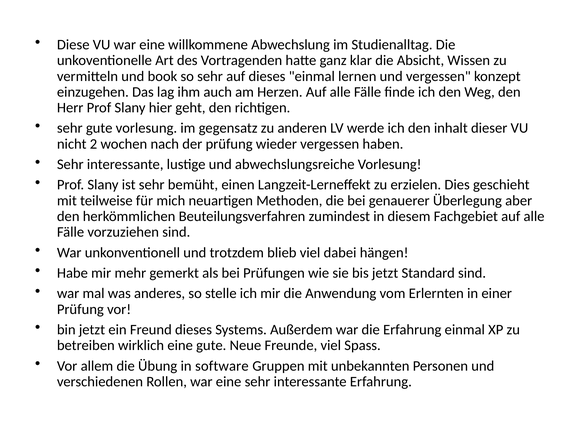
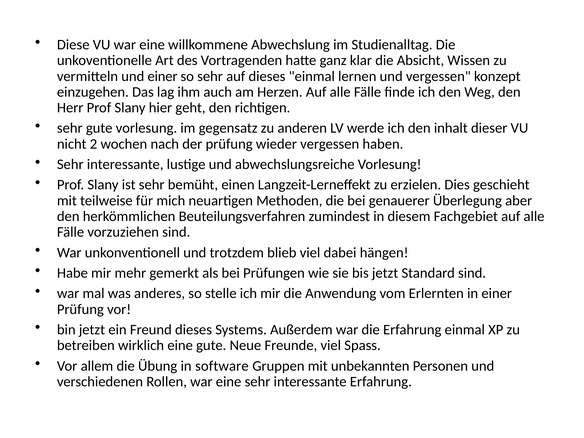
und book: book -> einer (163, 76)
